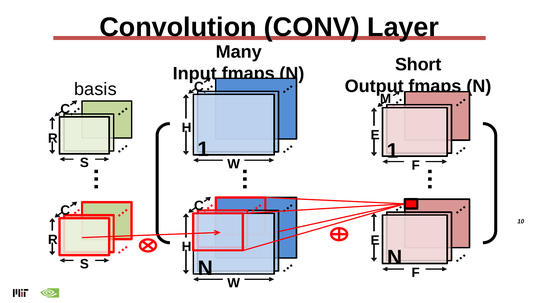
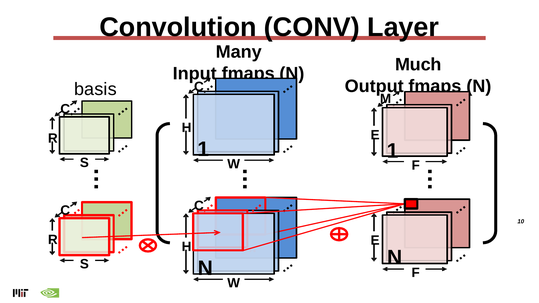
Short: Short -> Much (418, 65)
